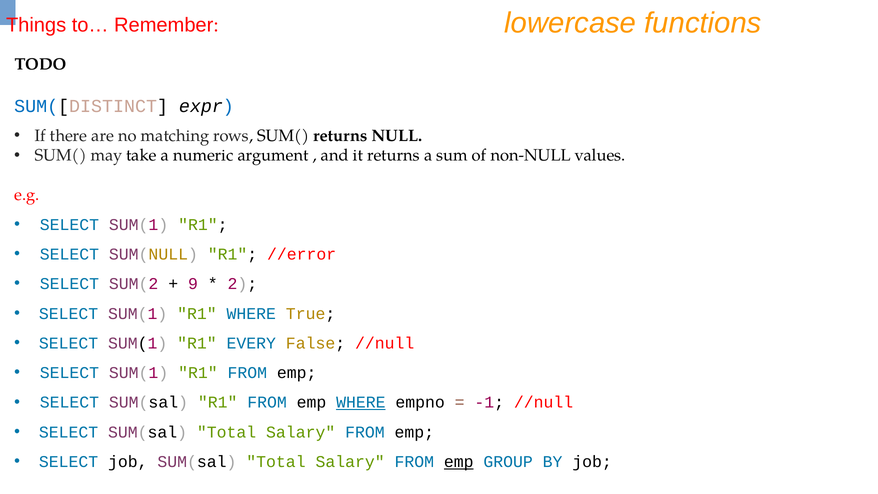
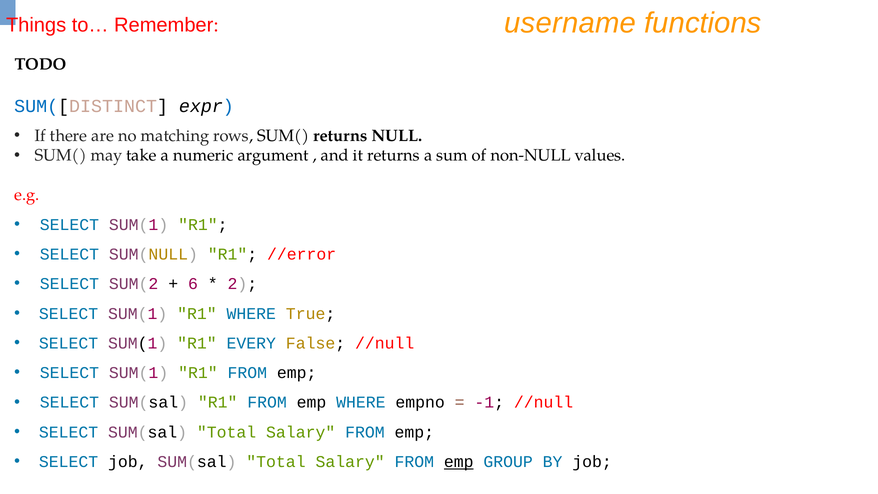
lowercase: lowercase -> username (570, 23)
9: 9 -> 6 (193, 284)
WHERE underline: present -> none (361, 402)
